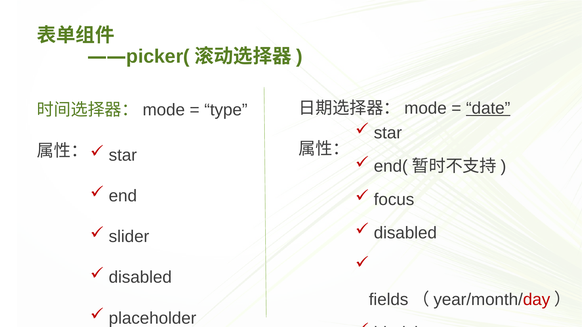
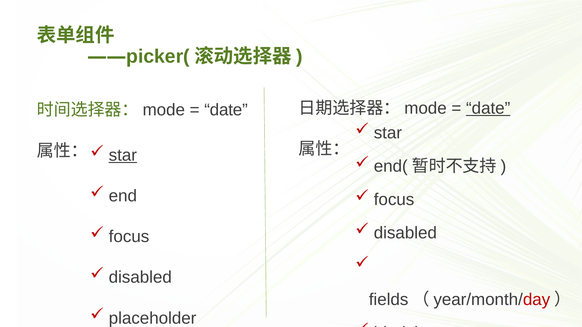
type: type -> date (226, 110)
star underline: none -> present (123, 155)
slider: slider -> focus (129, 237)
